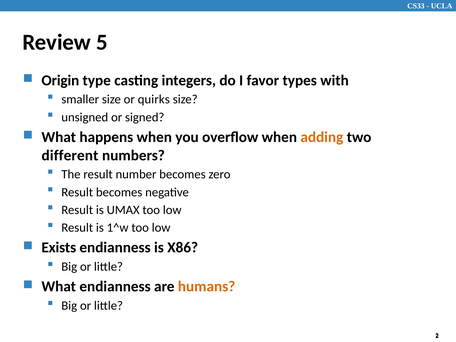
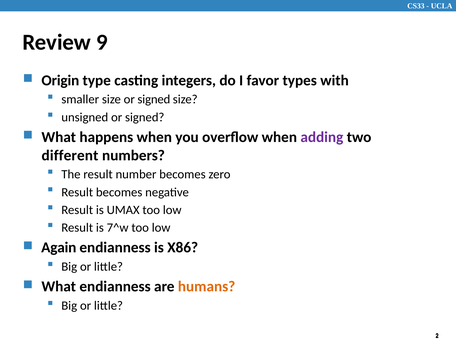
5: 5 -> 9 (102, 42)
size or quirks: quirks -> signed (154, 99)
adding colour: orange -> purple (322, 137)
1^w: 1^w -> 7^w (118, 228)
Exists: Exists -> Again (59, 248)
